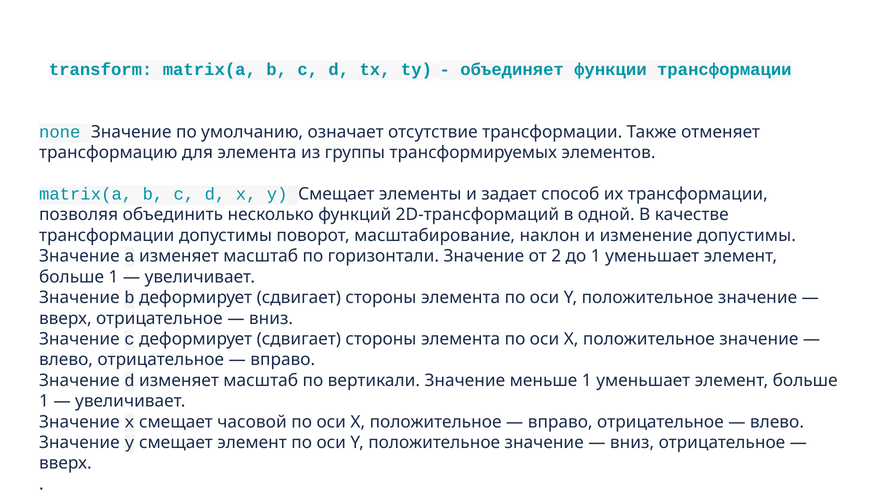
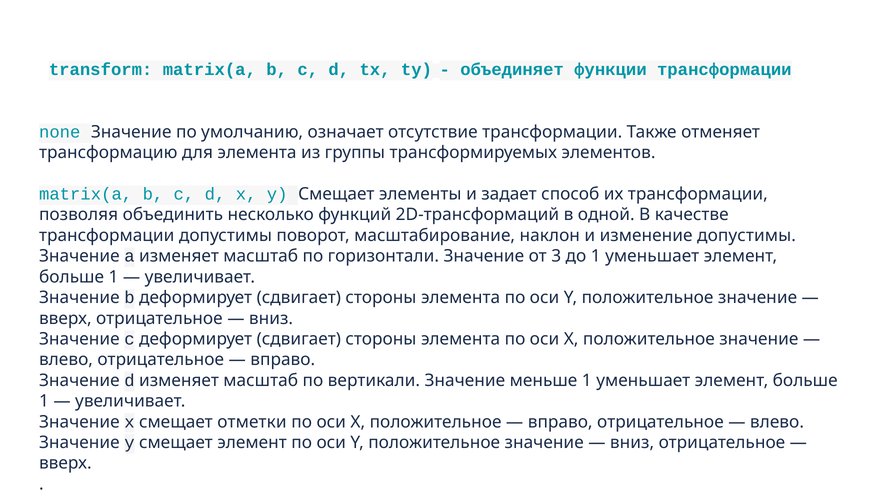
2: 2 -> 3 (556, 256)
часовой: часовой -> отметки (252, 422)
